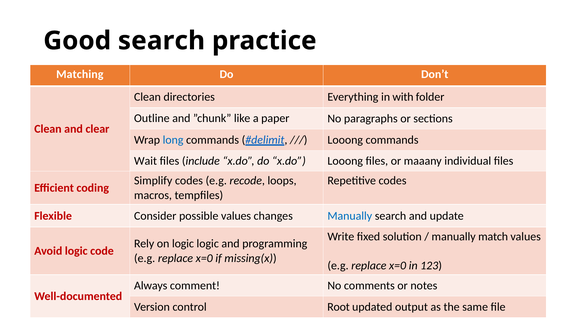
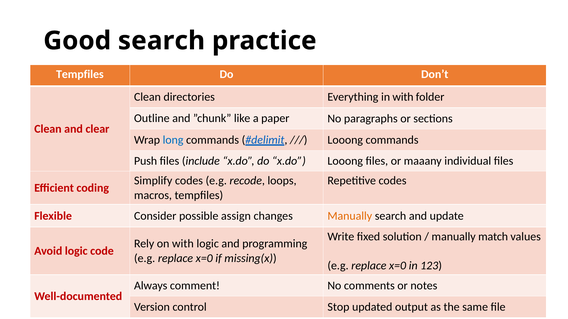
Matching: Matching -> Tempfiles (80, 74)
Wait: Wait -> Push (146, 161)
possible values: values -> assign (236, 216)
Manually colour: blue -> orange (350, 216)
on logic: logic -> with (183, 244)
Root: Root -> Stop (338, 307)
